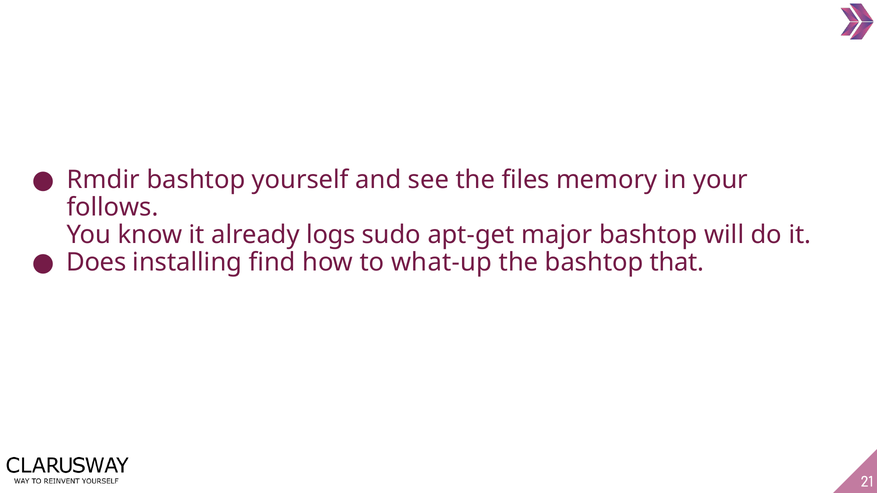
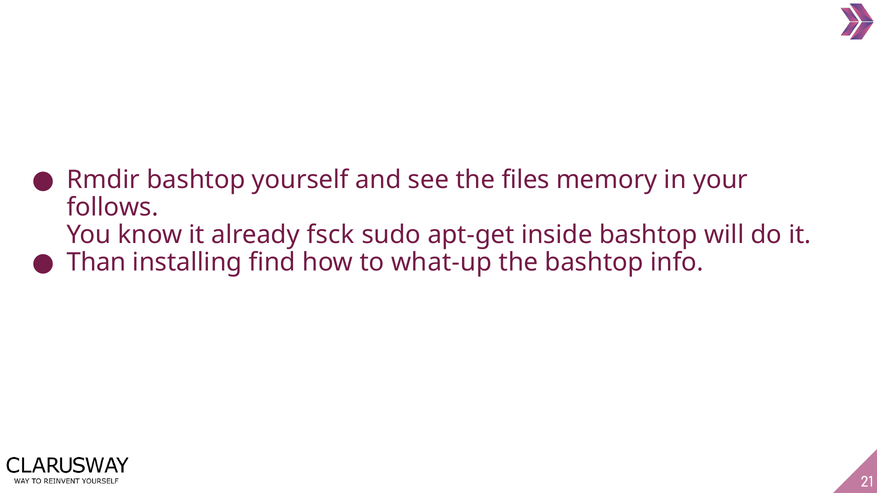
logs: logs -> fsck (331, 235)
major: major -> inside (557, 235)
Does: Does -> Than (96, 263)
that: that -> info (677, 263)
